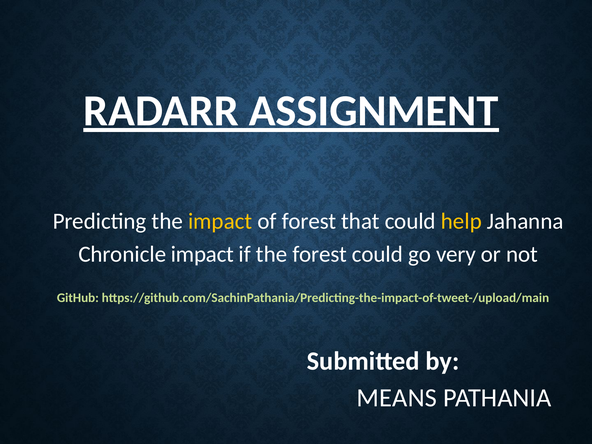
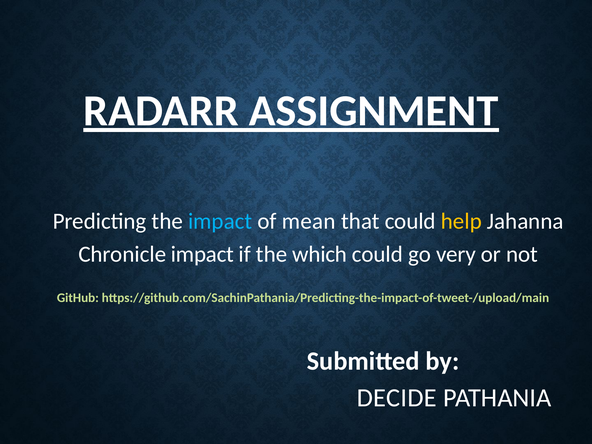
impact colour: yellow -> light blue (220, 221)
of forest: forest -> mean (309, 221)
the forest: forest -> which (320, 254)
MEANS: MEANS -> DECIDE (397, 398)
